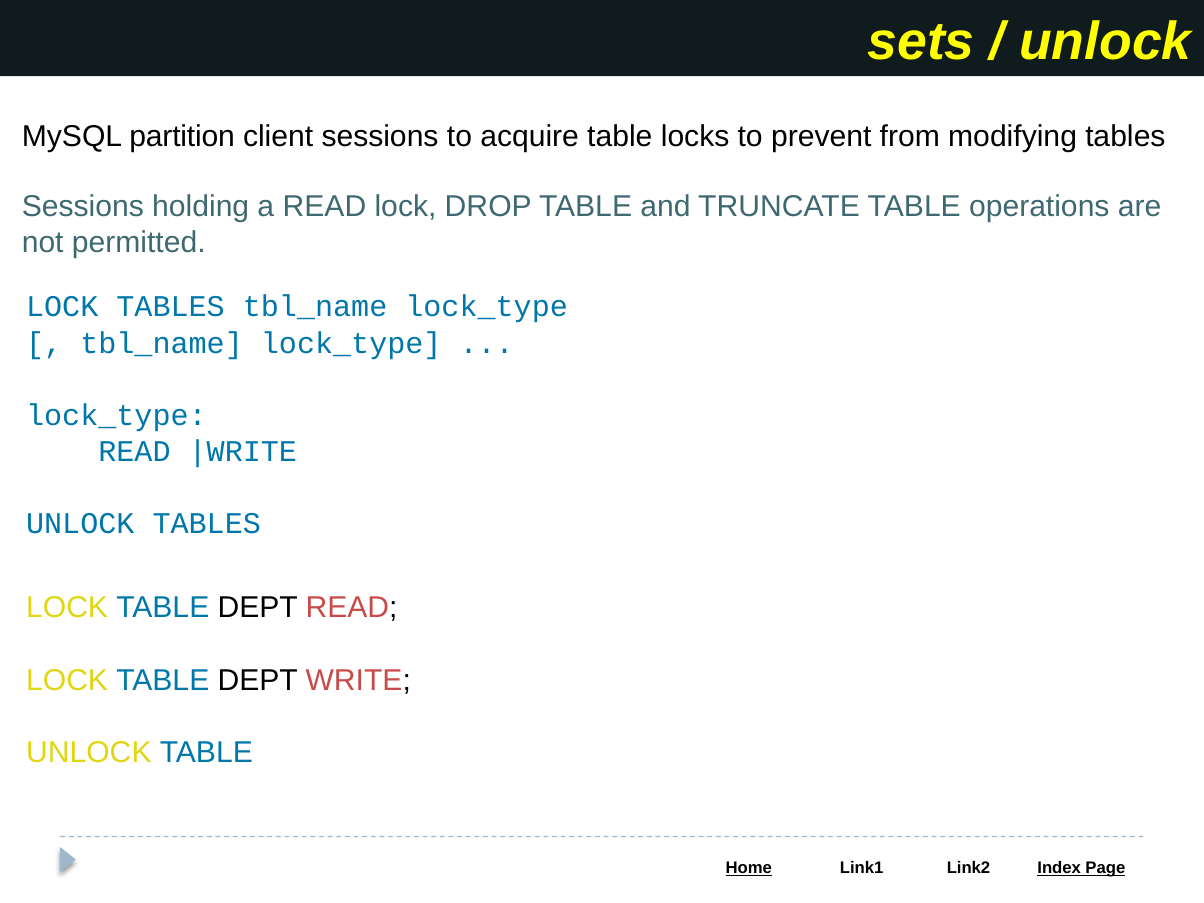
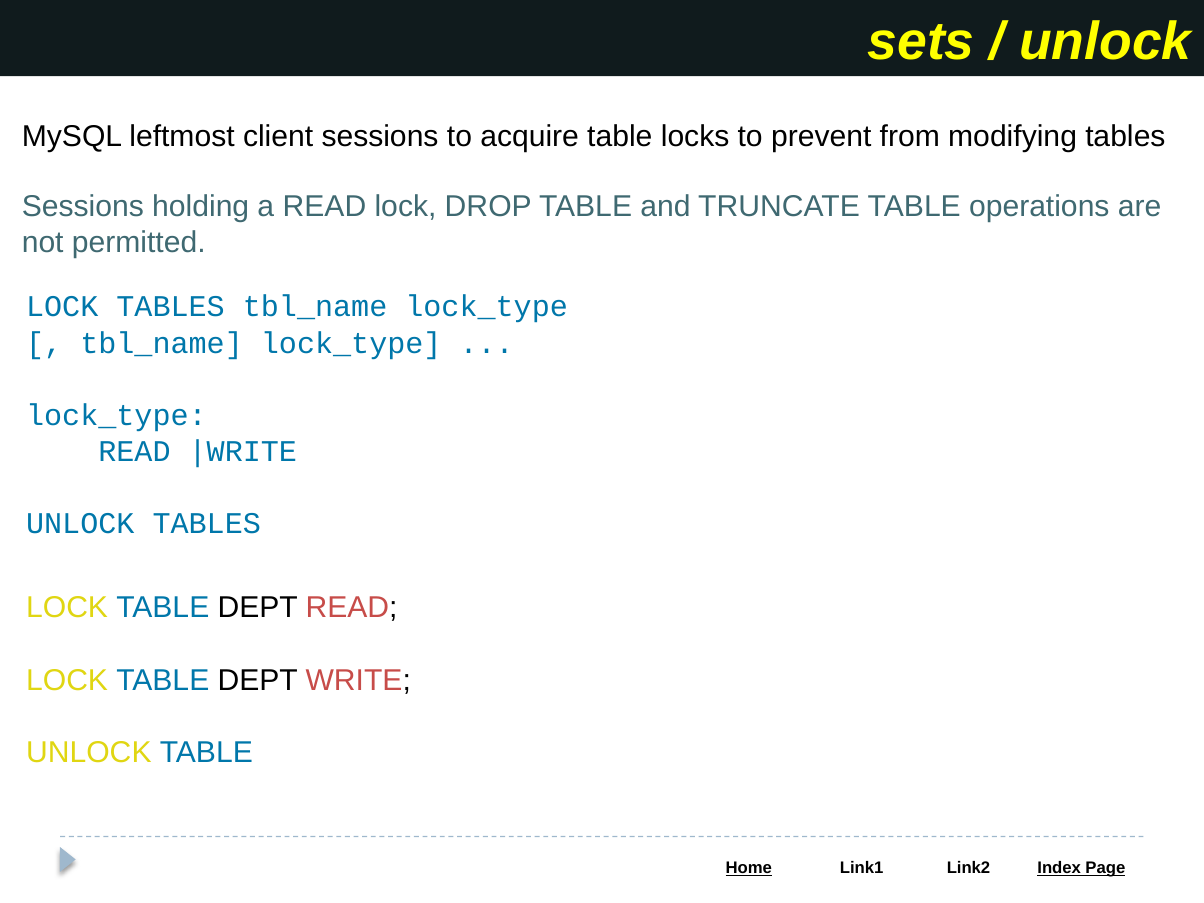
partition: partition -> leftmost (182, 136)
